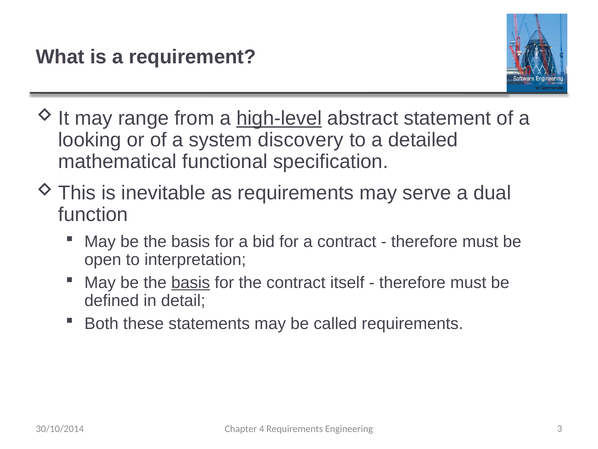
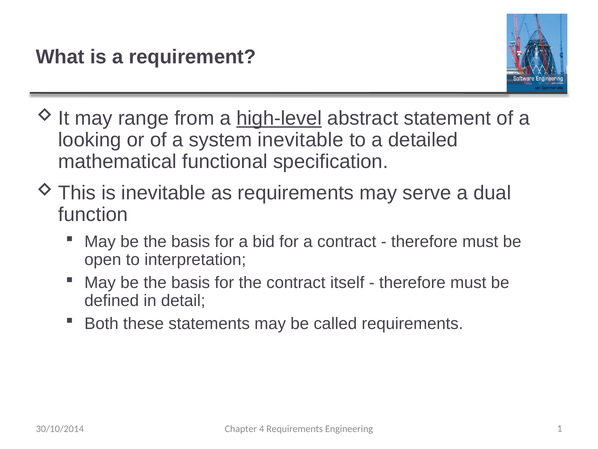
system discovery: discovery -> inevitable (301, 140)
basis underline: present -> none (191, 282)
3: 3 -> 1 (560, 428)
